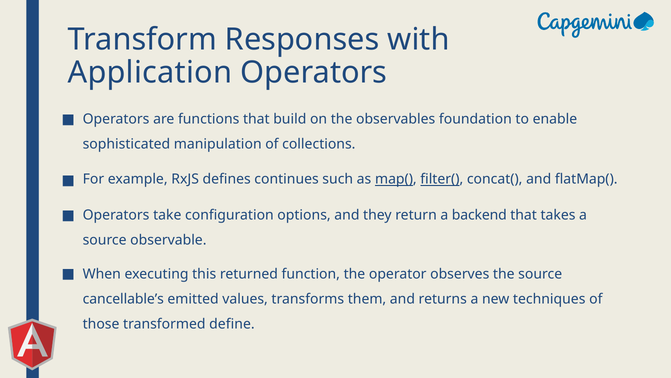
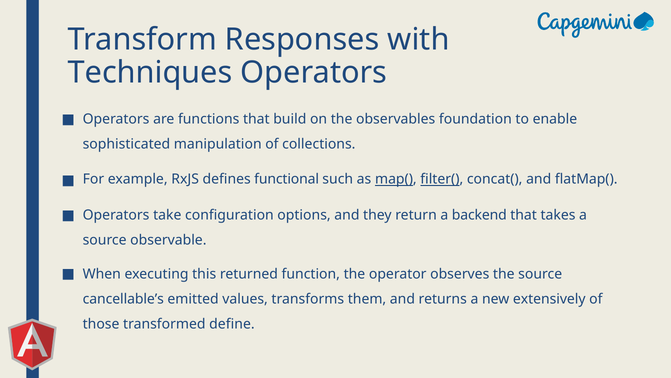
Application: Application -> Techniques (150, 73)
continues: continues -> functional (287, 179)
techniques: techniques -> extensively (549, 299)
